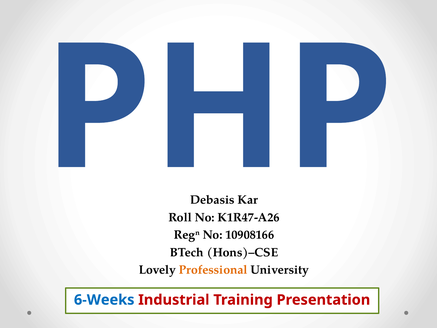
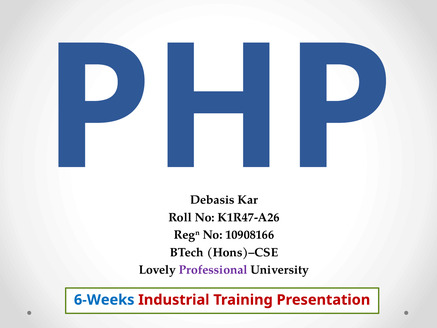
Professional colour: orange -> purple (213, 270)
